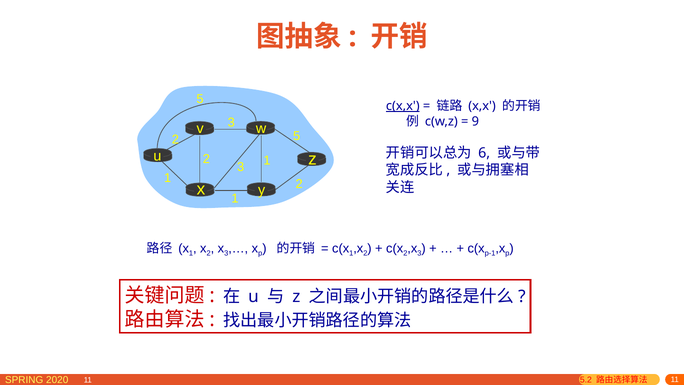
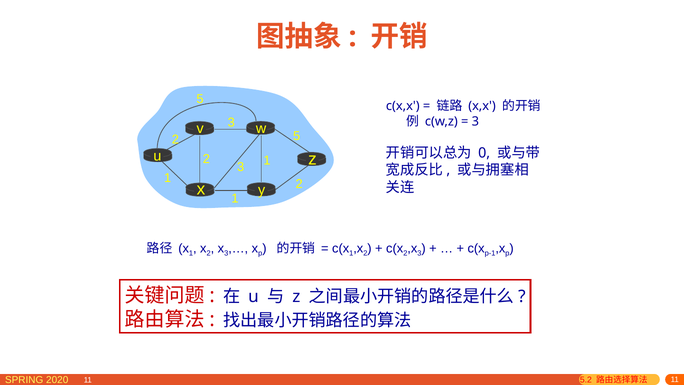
c(x,x underline: present -> none (403, 106)
9: 9 -> 3 (475, 121)
6: 6 -> 0 (484, 153)
